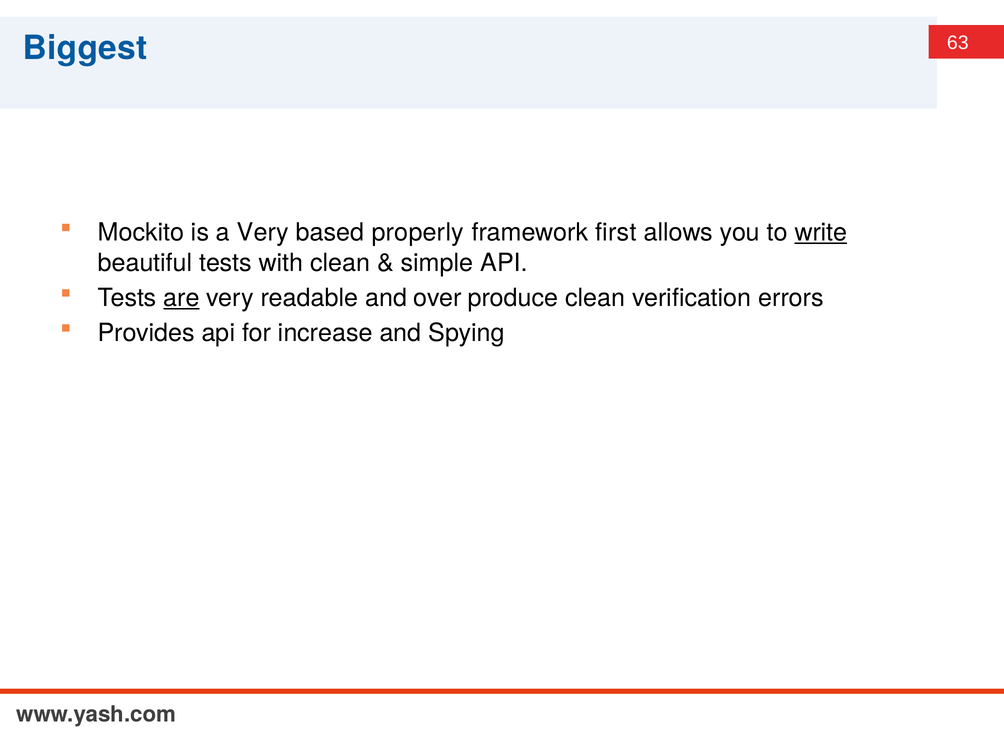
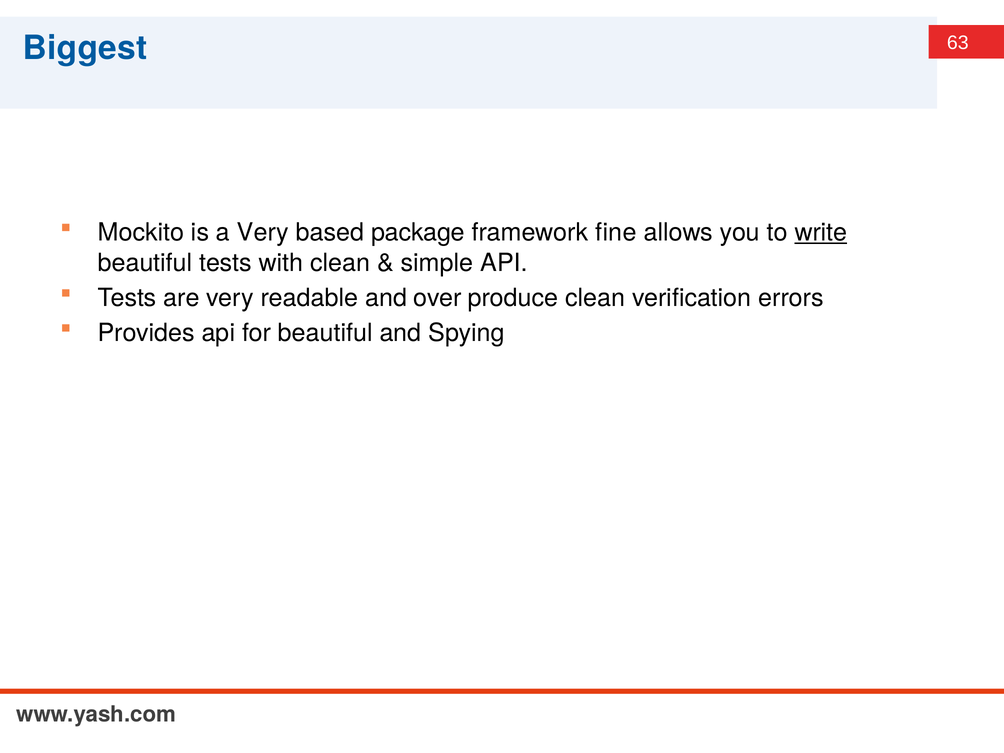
properly: properly -> package (418, 233)
first: first -> fine (616, 233)
are underline: present -> none (182, 298)
for increase: increase -> beautiful (325, 333)
